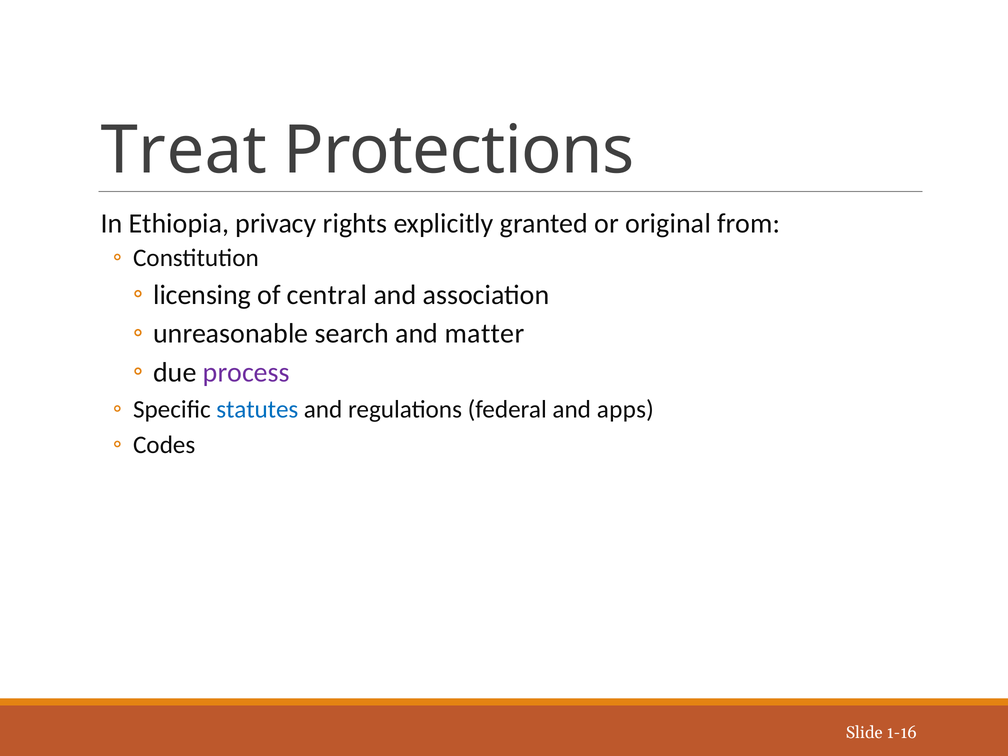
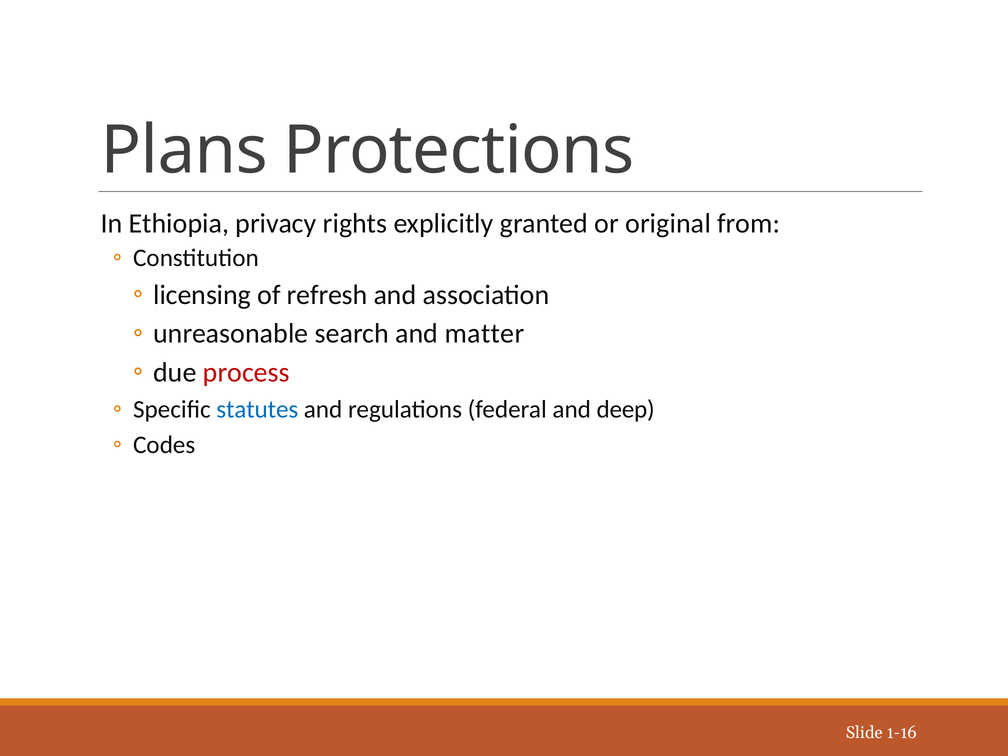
Treat: Treat -> Plans (184, 151)
central: central -> refresh (327, 295)
process colour: purple -> red (246, 372)
apps: apps -> deep (626, 409)
